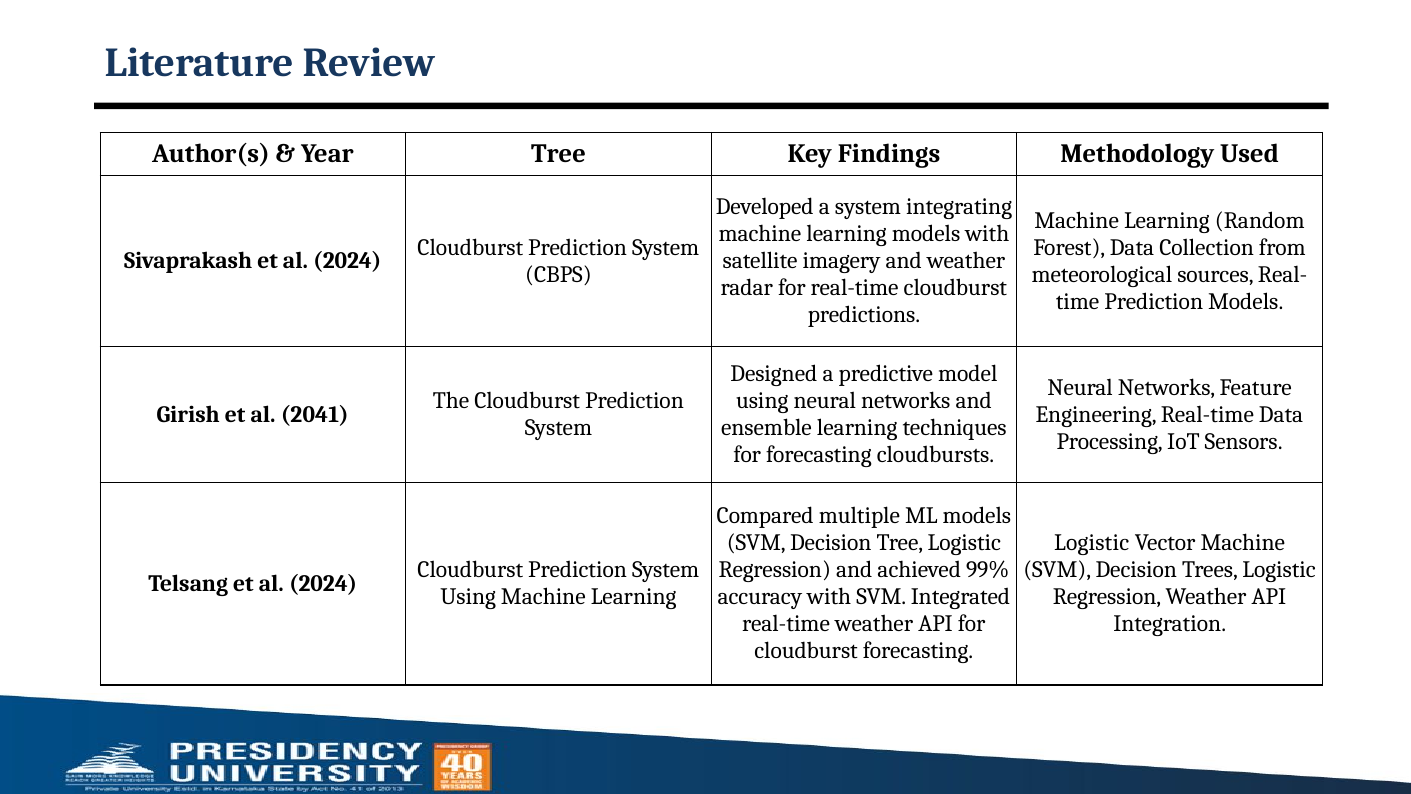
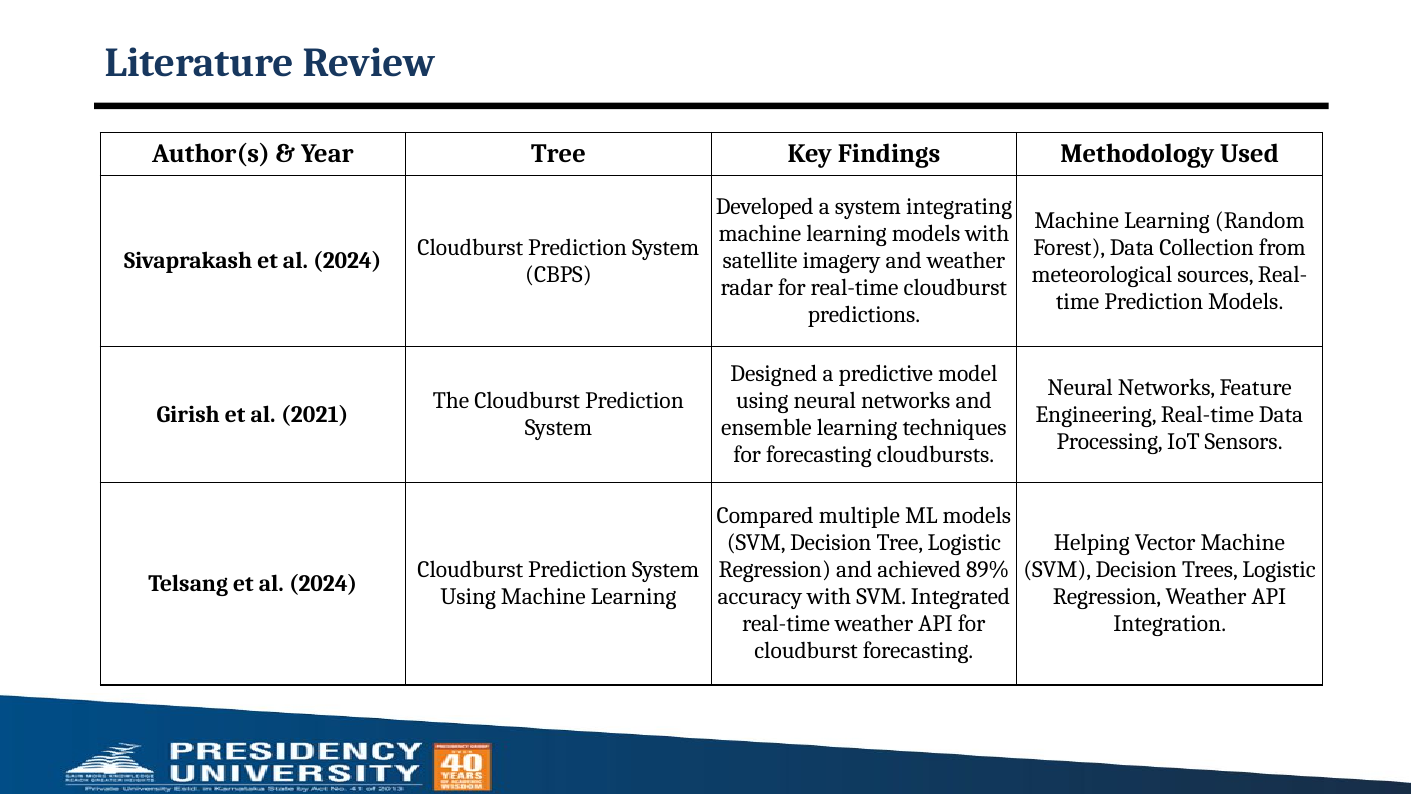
2041: 2041 -> 2021 (315, 414)
Logistic: Logistic -> Helping (1092, 543)
99%: 99% -> 89% (988, 570)
